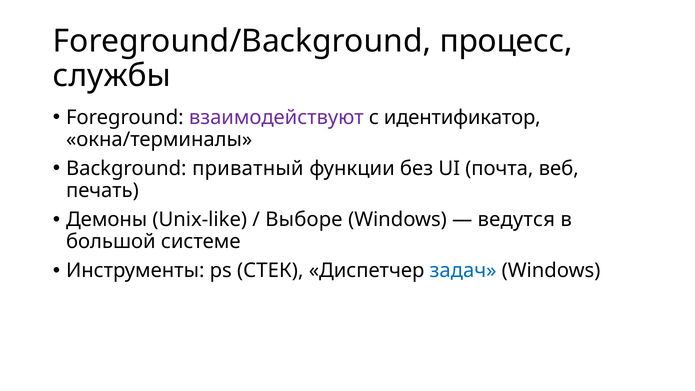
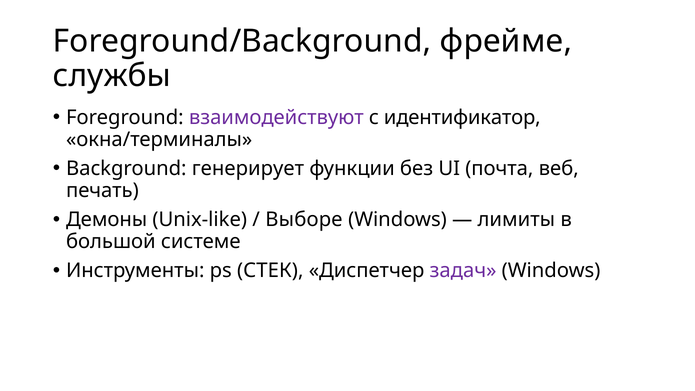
процесс: процесс -> фрейме (506, 41)
приватный: приватный -> генерирует (248, 169)
ведутся: ведутся -> лимиты (516, 220)
задач colour: blue -> purple (463, 271)
